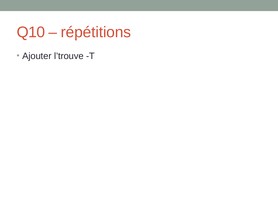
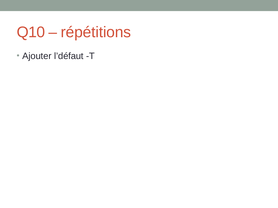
l’trouve: l’trouve -> l’défaut (69, 56)
